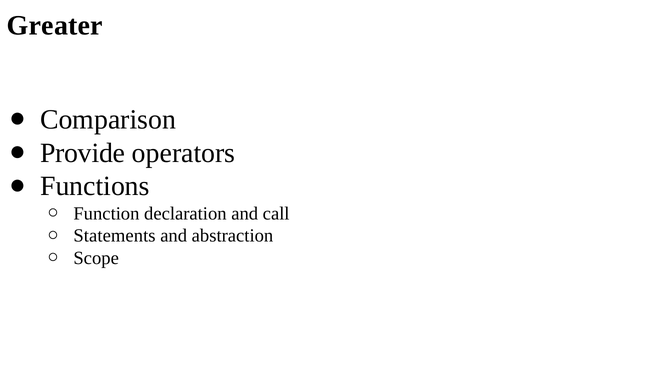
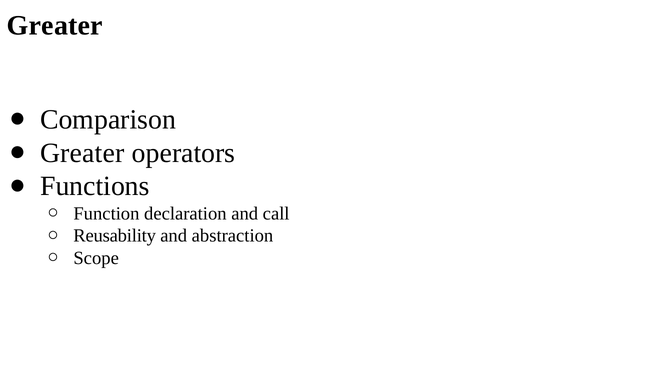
Provide: Provide -> Greater (82, 153)
Statements: Statements -> Reusability (115, 236)
